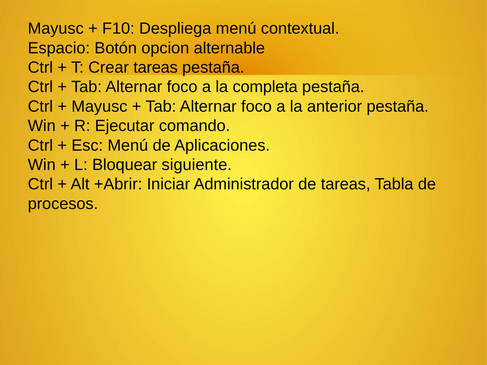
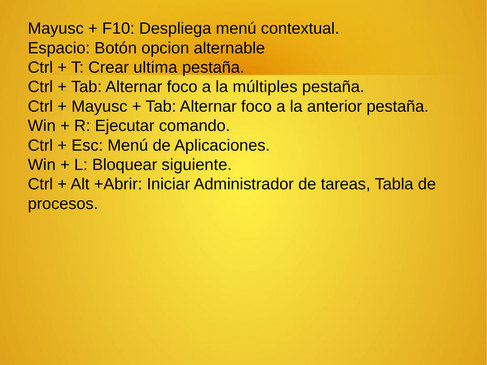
Crear tareas: tareas -> ultima (155, 68)
completa: completa -> múltiples (265, 87)
